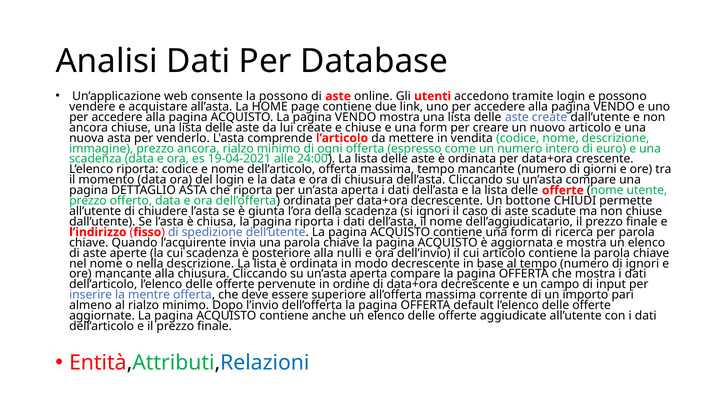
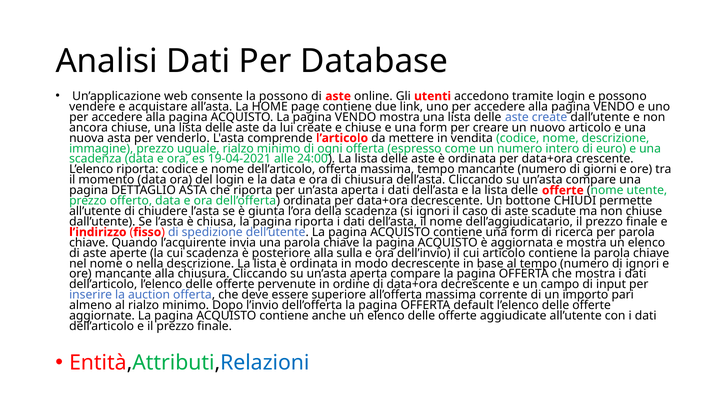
prezzo ancora: ancora -> uguale (198, 149)
nulli: nulli -> sulla (349, 253)
mentre: mentre -> auction (149, 295)
